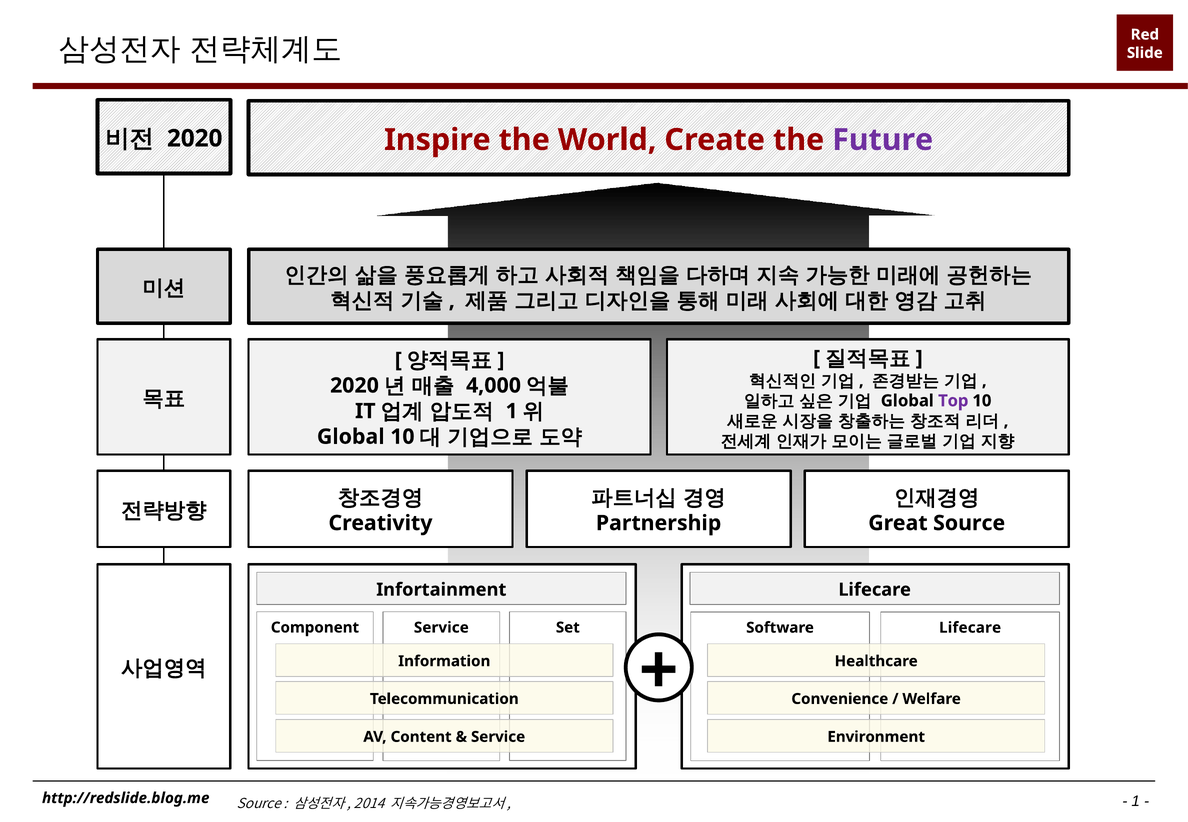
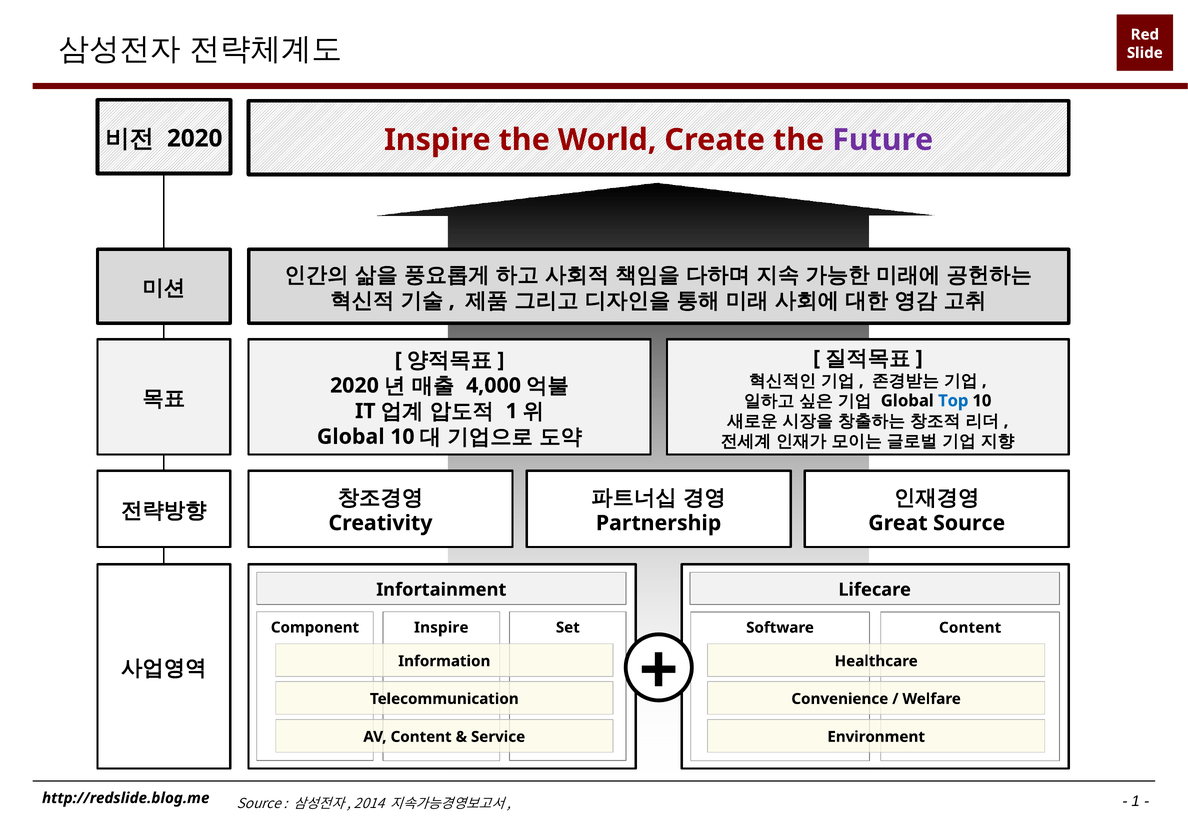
Top colour: purple -> blue (953, 401)
Component Service: Service -> Inspire (441, 628)
Lifecare: Lifecare -> Content (970, 628)
